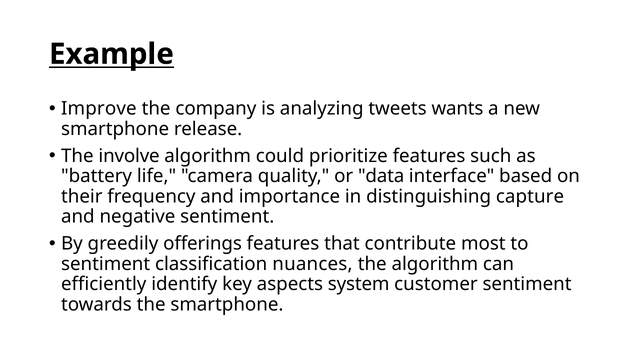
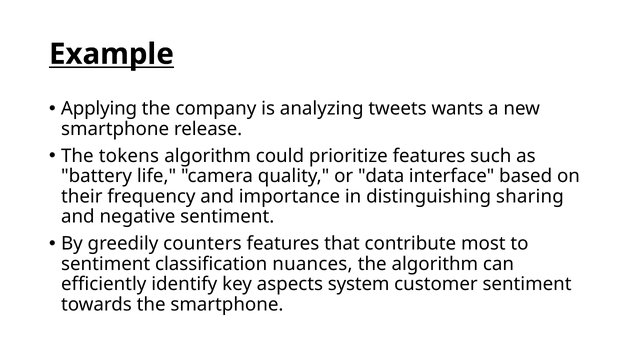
Improve: Improve -> Applying (99, 109)
involve: involve -> tokens (129, 156)
capture: capture -> sharing (530, 196)
offerings: offerings -> counters (202, 243)
